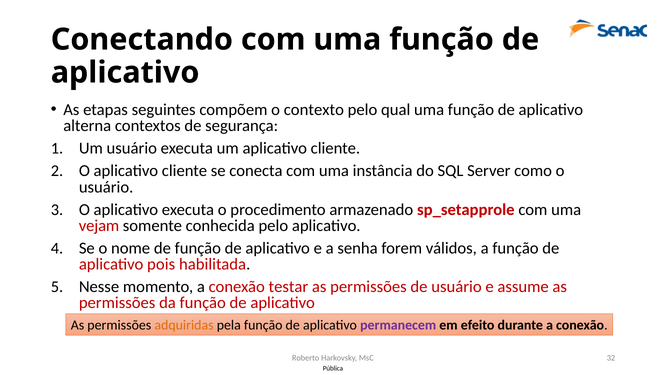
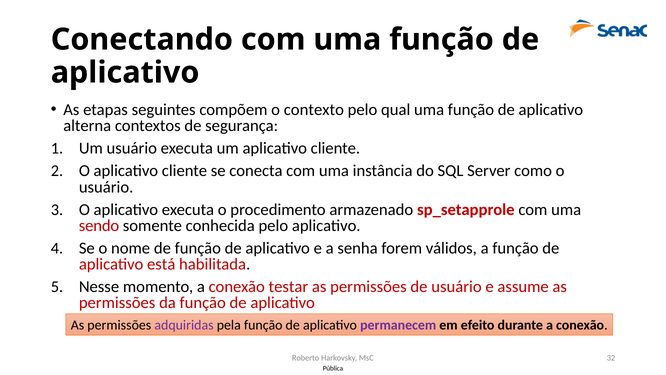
vejam: vejam -> sendo (99, 225)
pois: pois -> está (161, 264)
adquiridas colour: orange -> purple (184, 325)
